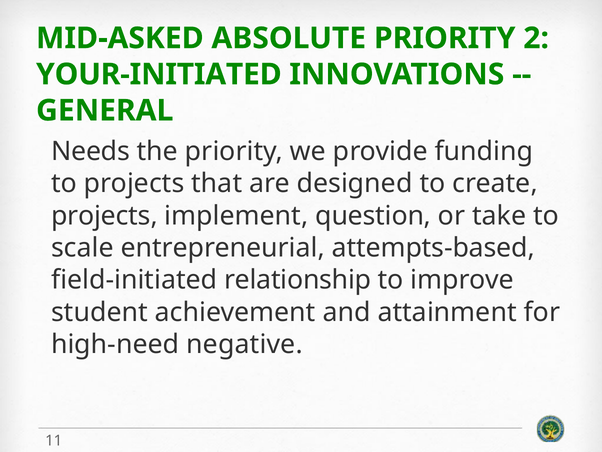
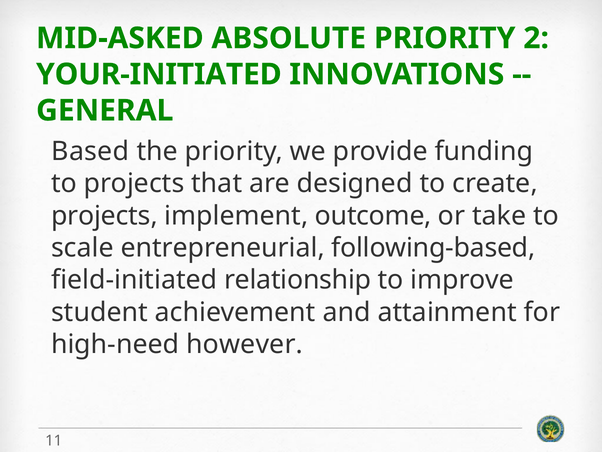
Needs: Needs -> Based (90, 151)
question: question -> outcome (373, 216)
attempts-based: attempts-based -> following-based (433, 248)
negative: negative -> however (245, 344)
